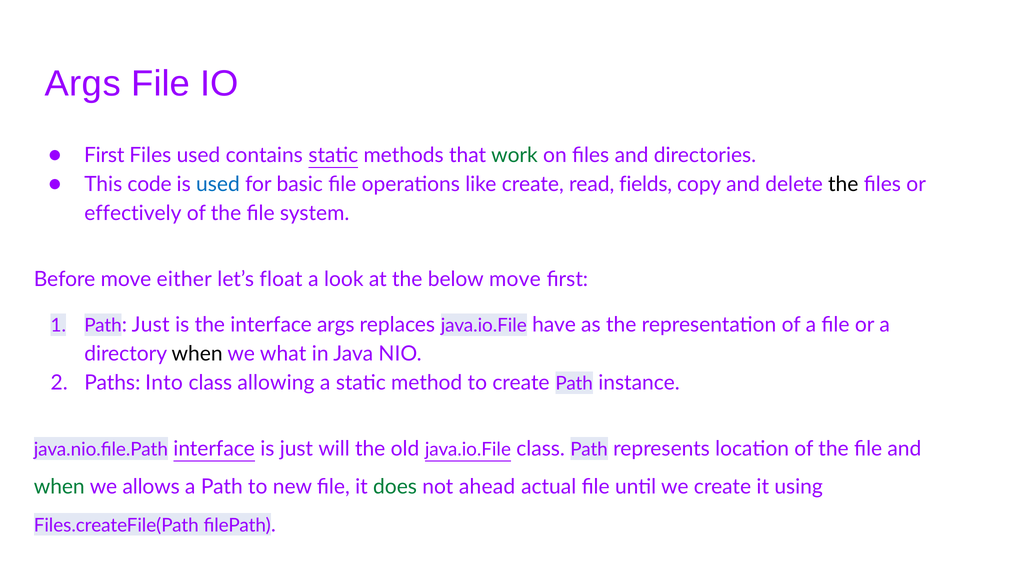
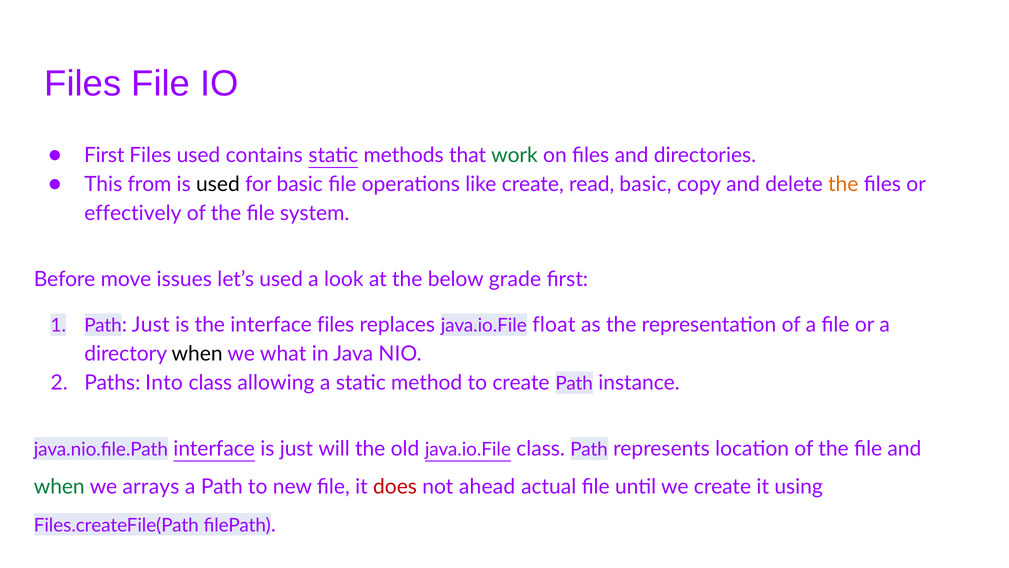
Args: Args -> Files (83, 84)
code: code -> from (149, 184)
used colour: blue -> black (218, 184)
read fields: fields -> basic (645, 184)
the colour: black -> orange (843, 184)
either: either -> issues (184, 279)
let’s float: float -> used (281, 279)
below move: move -> grade (515, 279)
interface args: args -> files (336, 325)
have: have -> float (554, 325)
allows: allows -> arrays (151, 486)
does colour: green -> red (395, 486)
